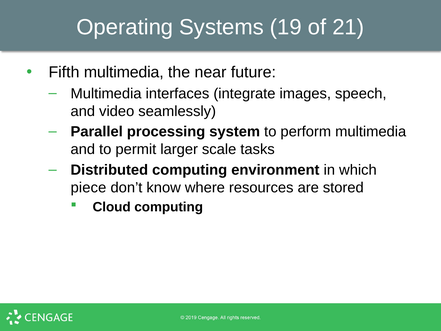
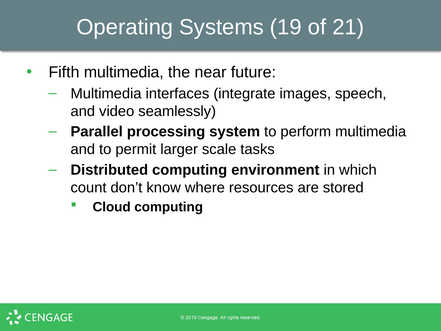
piece: piece -> count (89, 188)
